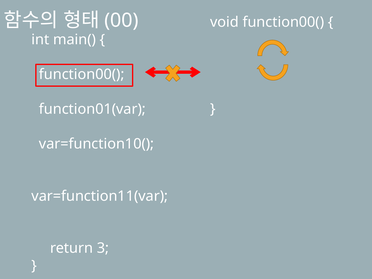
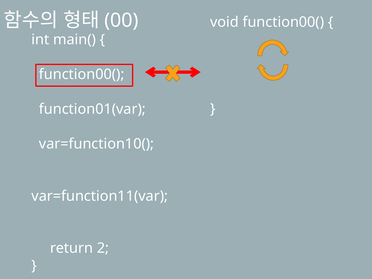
3: 3 -> 2 (103, 248)
